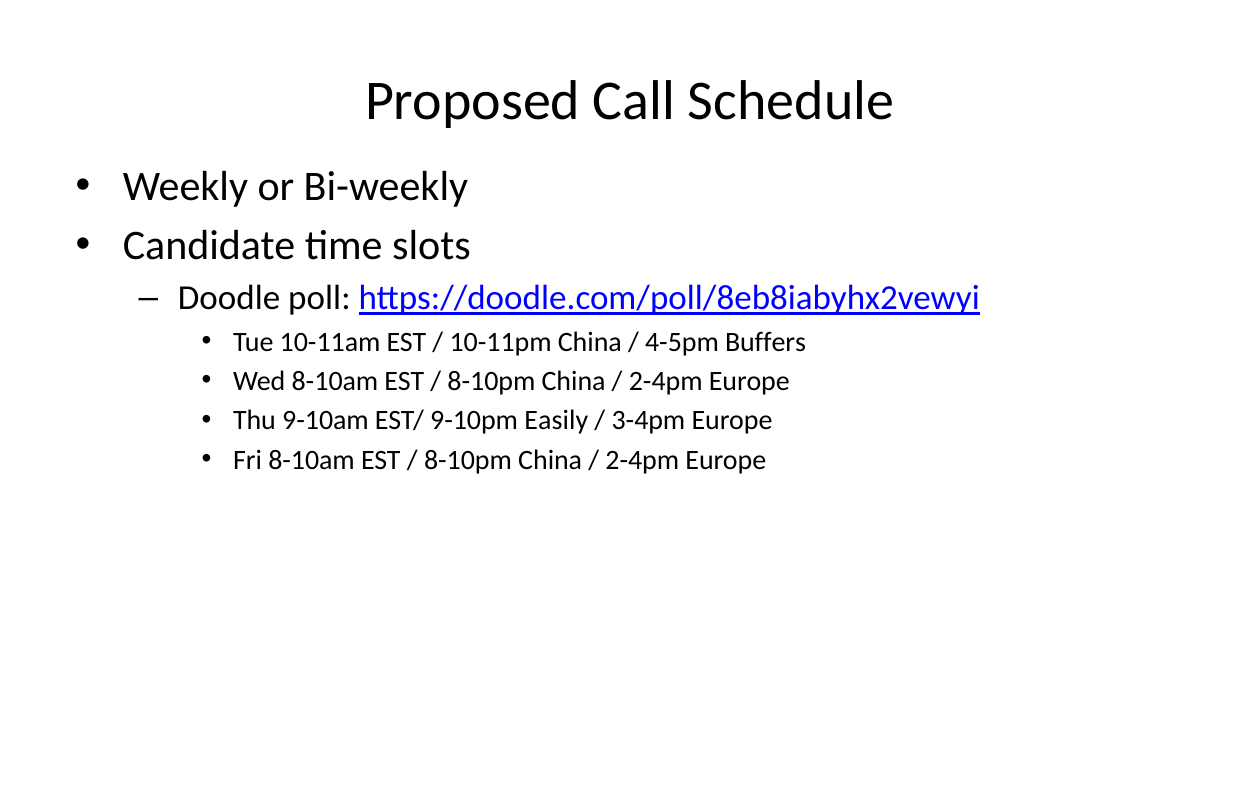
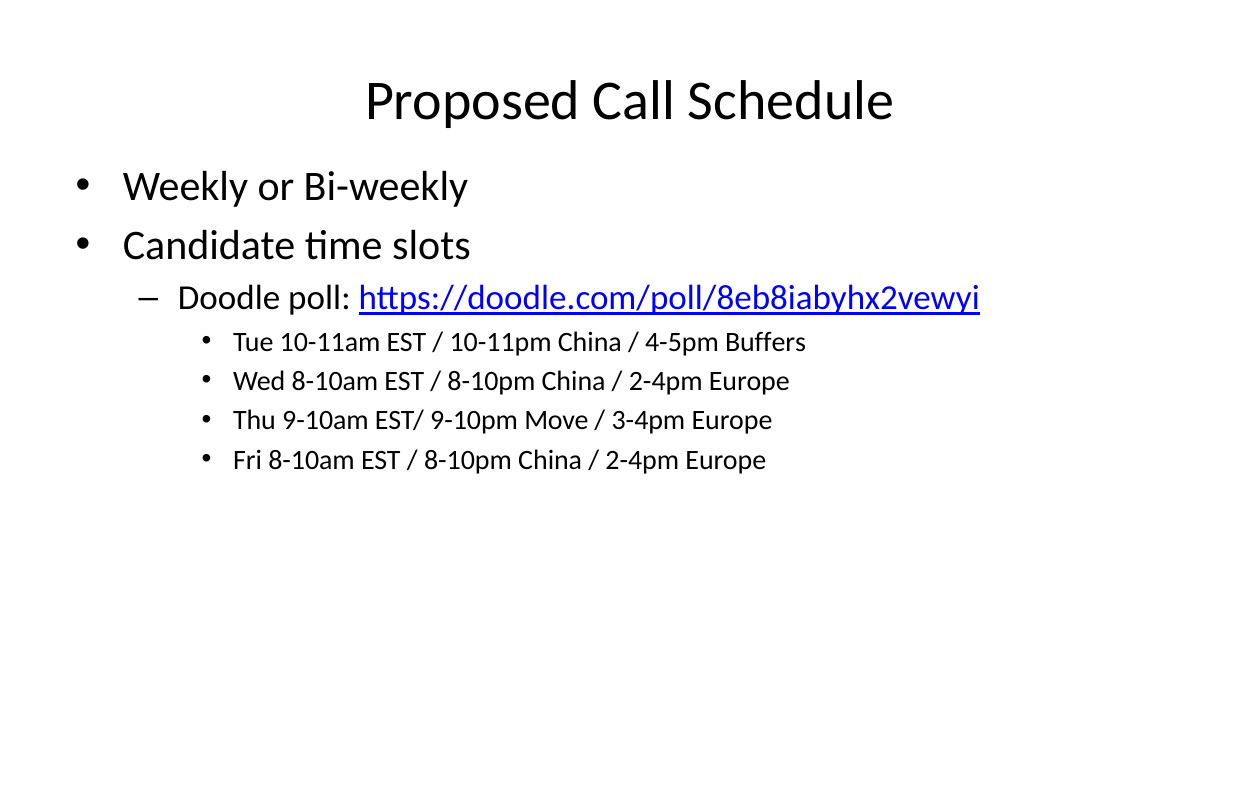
Easily: Easily -> Move (556, 420)
